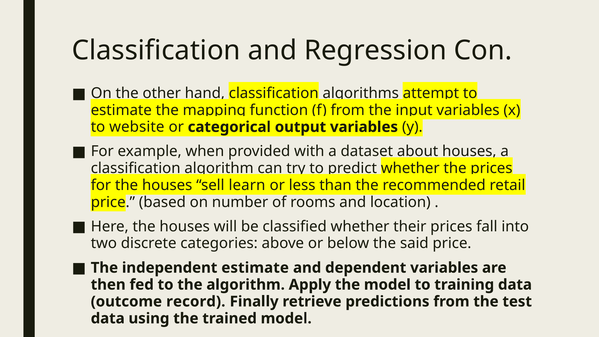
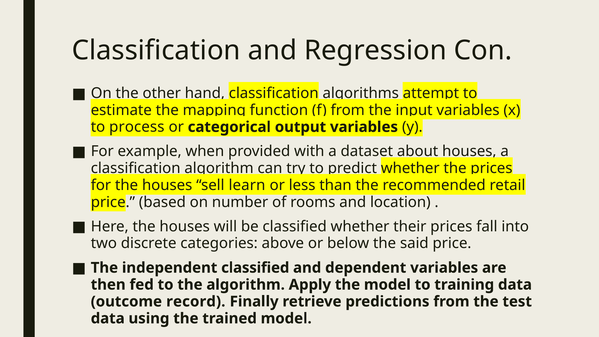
website: website -> process (137, 127)
independent estimate: estimate -> classified (255, 268)
